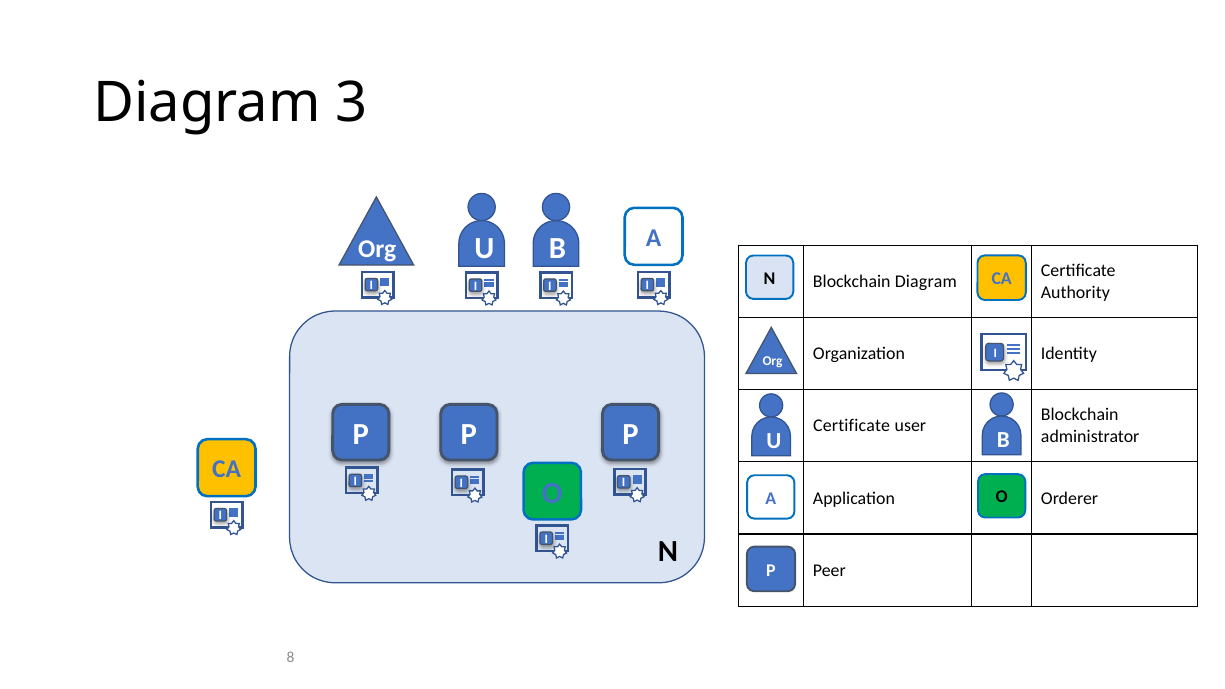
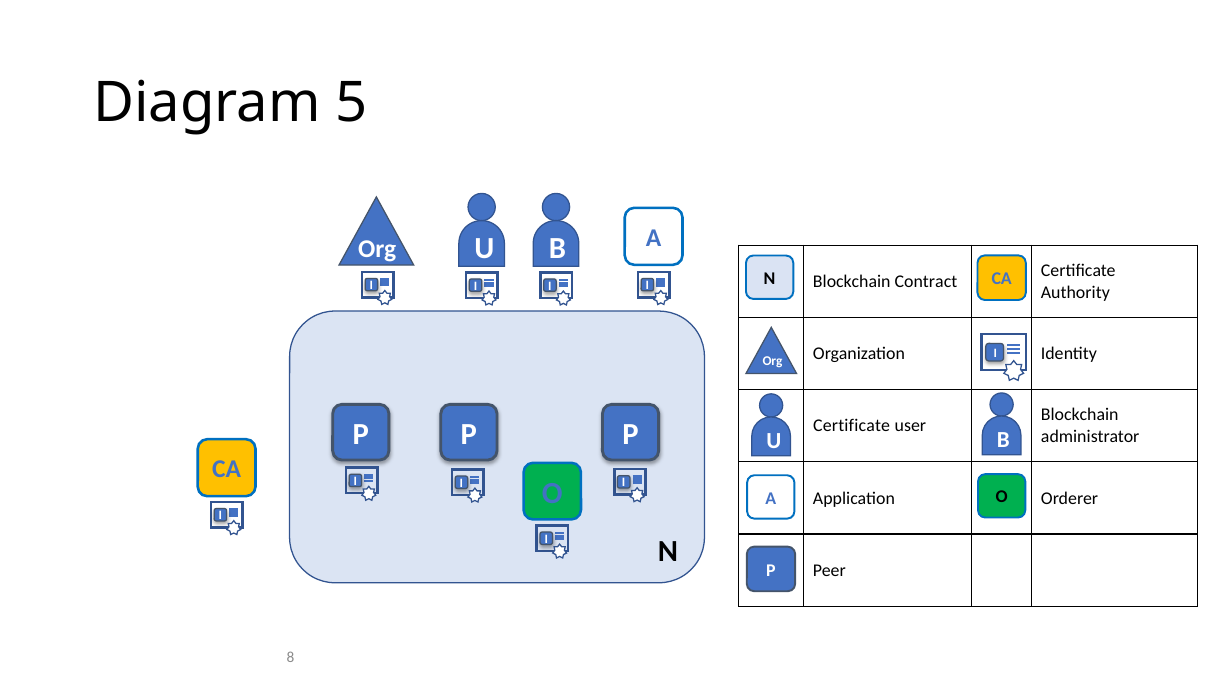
3: 3 -> 5 (351, 103)
Blockchain Diagram: Diagram -> Contract (926, 281)
